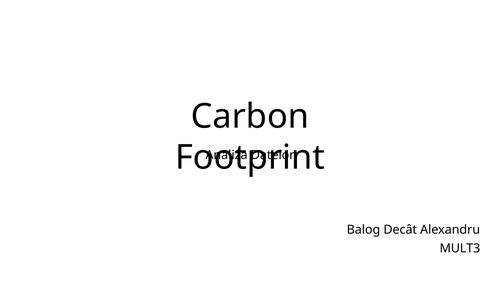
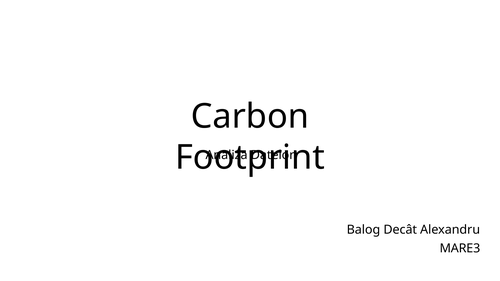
MULT3: MULT3 -> MARE3 (460, 249)
